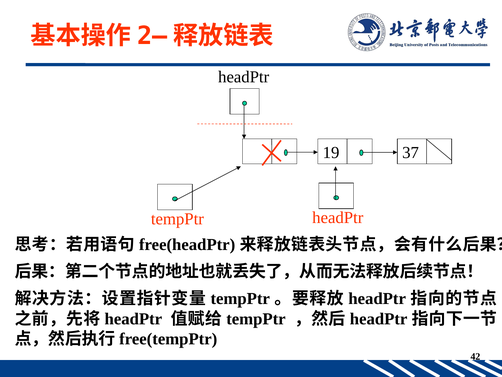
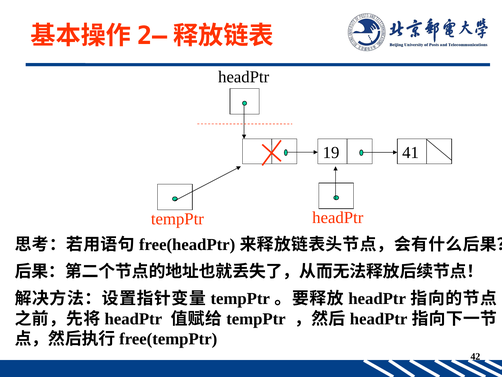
37: 37 -> 41 (411, 152)
